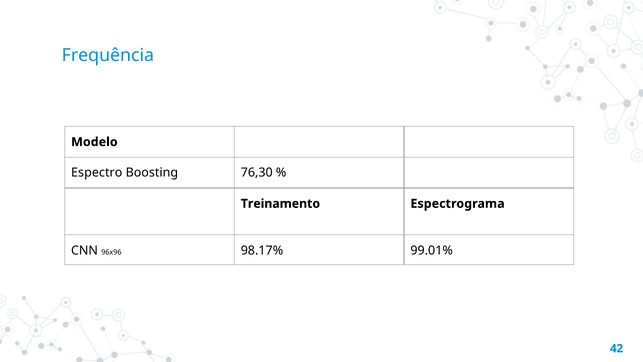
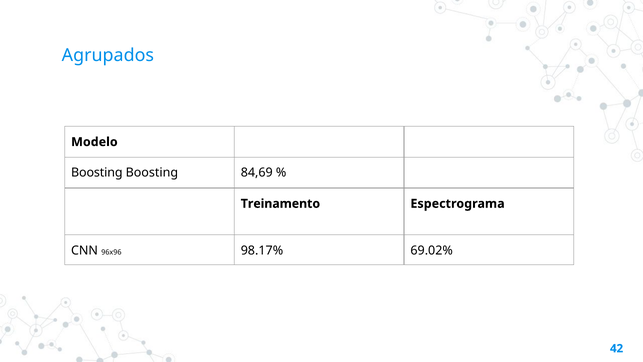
Frequência: Frequência -> Agrupados (108, 55)
Espectro: Espectro -> Boosting (97, 173)
76,30: 76,30 -> 84,69 (257, 173)
99.01%: 99.01% -> 69.02% (432, 250)
